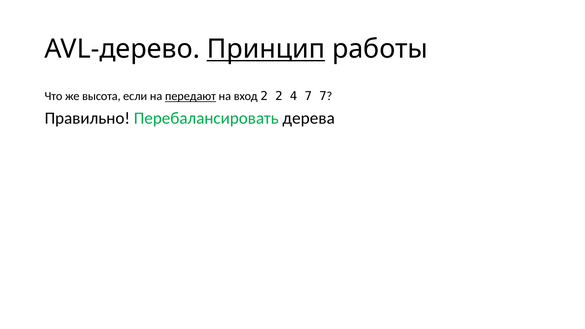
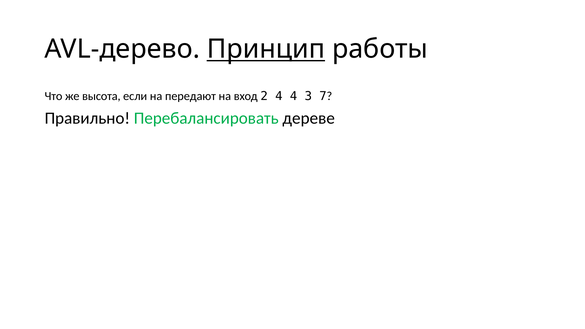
передают underline: present -> none (190, 96)
2 2: 2 -> 4 (279, 96)
4 7: 7 -> 3 (308, 96)
дерева: дерева -> дереве (309, 118)
